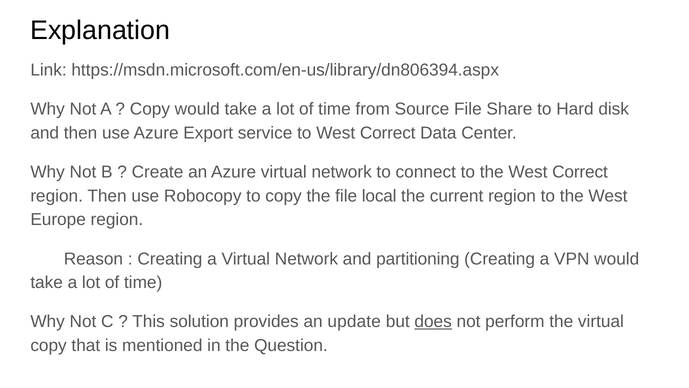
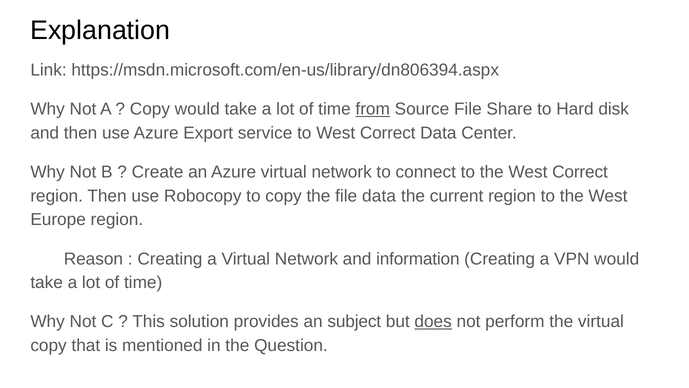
from underline: none -> present (373, 109)
file local: local -> data (379, 196)
partitioning: partitioning -> information (418, 259)
update: update -> subject (354, 321)
